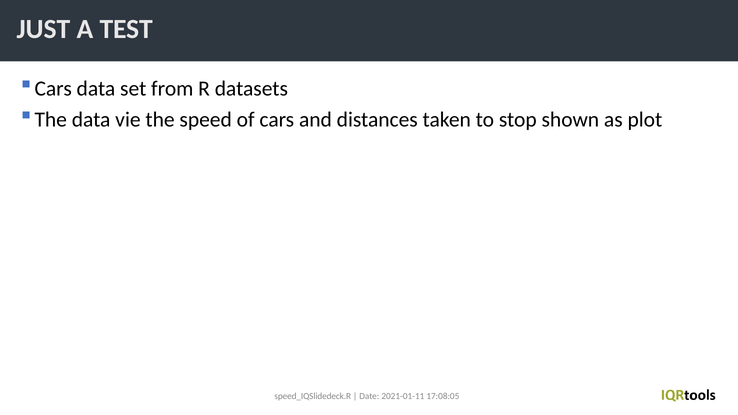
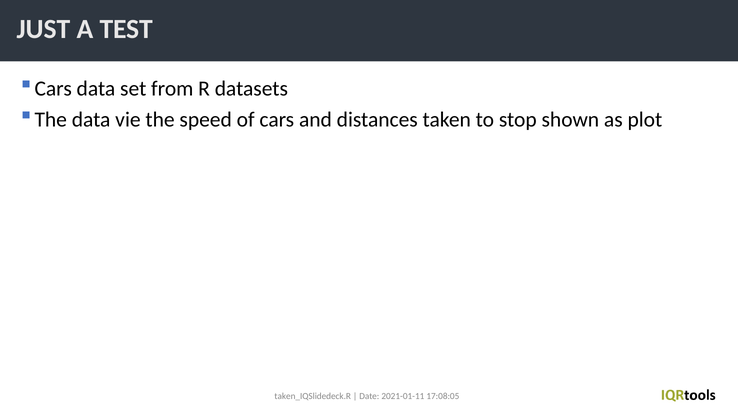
speed_IQSlidedeck.R: speed_IQSlidedeck.R -> taken_IQSlidedeck.R (313, 396)
